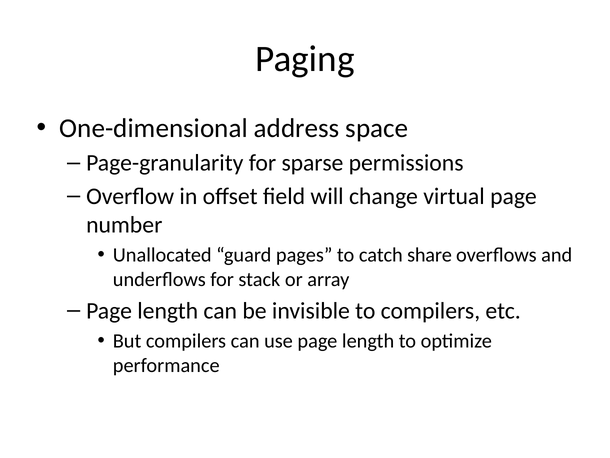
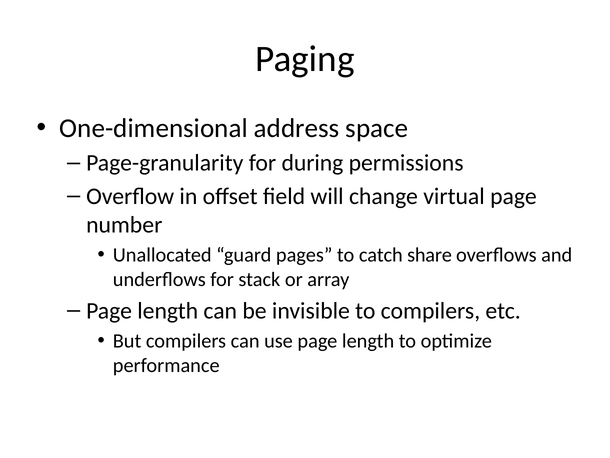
sparse: sparse -> during (312, 163)
